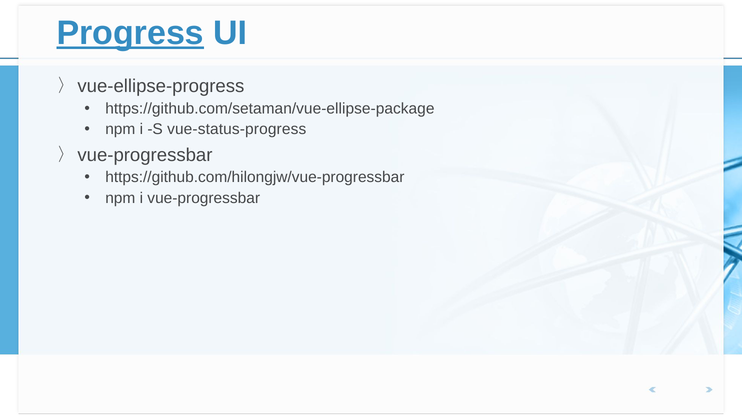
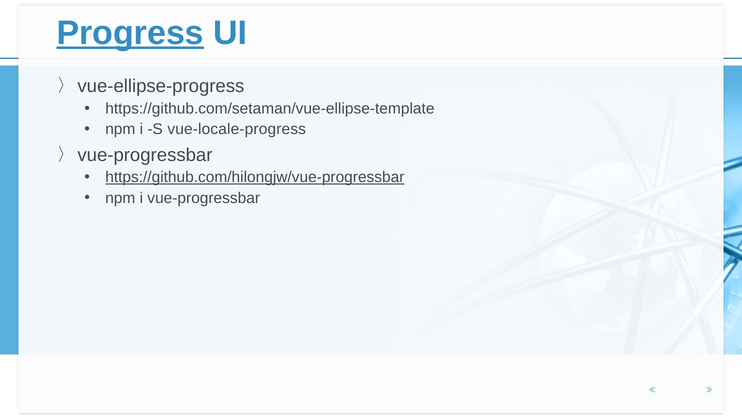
https://github.com/setaman/vue-ellipse-package: https://github.com/setaman/vue-ellipse-package -> https://github.com/setaman/vue-ellipse-template (270, 109)
vue-status-progress: vue-status-progress -> vue-locale-progress (237, 129)
https://github.com/hilongjw/vue-progressbar underline: none -> present (255, 178)
